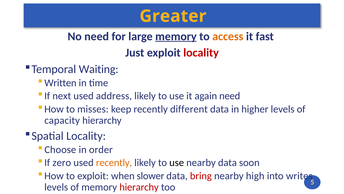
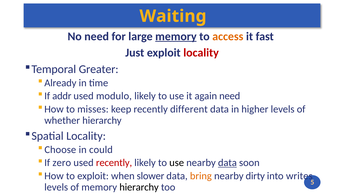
Greater: Greater -> Waiting (173, 16)
Waiting: Waiting -> Greater (99, 69)
Written: Written -> Already (60, 83)
next: next -> addr (62, 96)
address: address -> modulo (114, 96)
capacity: capacity -> whether (62, 120)
order: order -> could (101, 149)
recently colour: orange -> red (114, 162)
data underline: none -> present (227, 162)
bring colour: red -> orange (201, 175)
high: high -> dirty (255, 175)
hierarchy colour: red -> black (139, 187)
